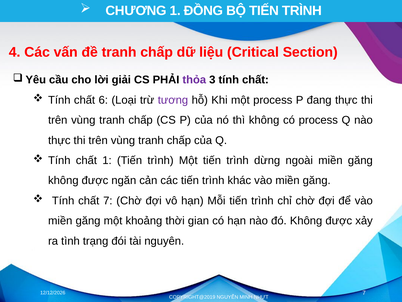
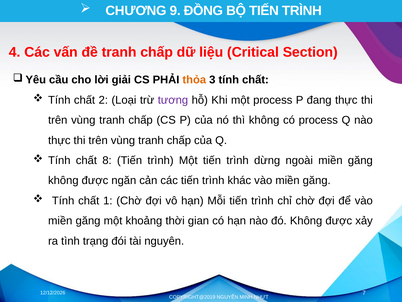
CHƯƠNG 1: 1 -> 9 (175, 11)
thỏa colour: purple -> orange (194, 80)
6: 6 -> 2 (103, 100)
chất 1: 1 -> 8 (107, 160)
chất 7: 7 -> 1 (108, 200)
